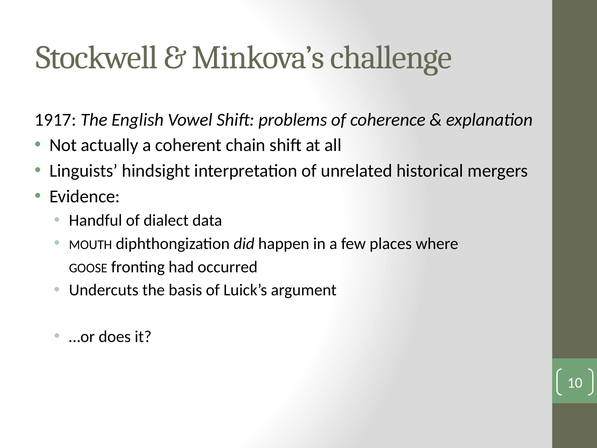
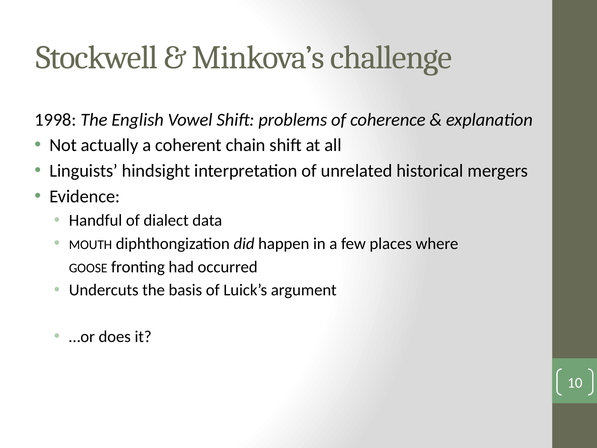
1917: 1917 -> 1998 (55, 120)
